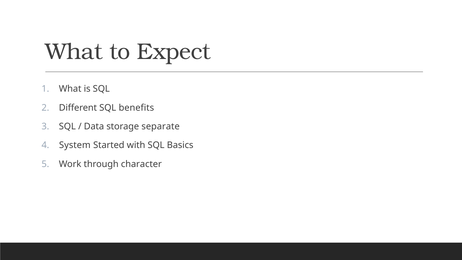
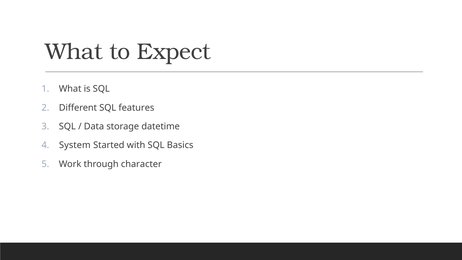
benefits: benefits -> features (136, 108)
separate: separate -> datetime (161, 126)
